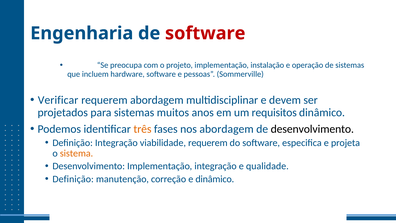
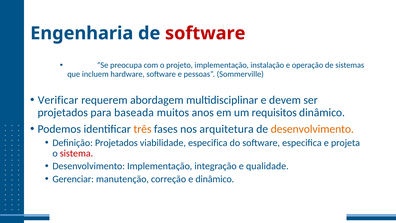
para sistemas: sistemas -> baseada (134, 112)
nos abordagem: abordagem -> arquitetura (227, 129)
desenvolvimento colour: black -> orange (312, 129)
Definição Integração: Integração -> Projetados (116, 143)
viabilidade requerem: requerem -> especifica (208, 143)
sistema colour: orange -> red (76, 153)
Definição: Definição -> Gerenciar (73, 179)
